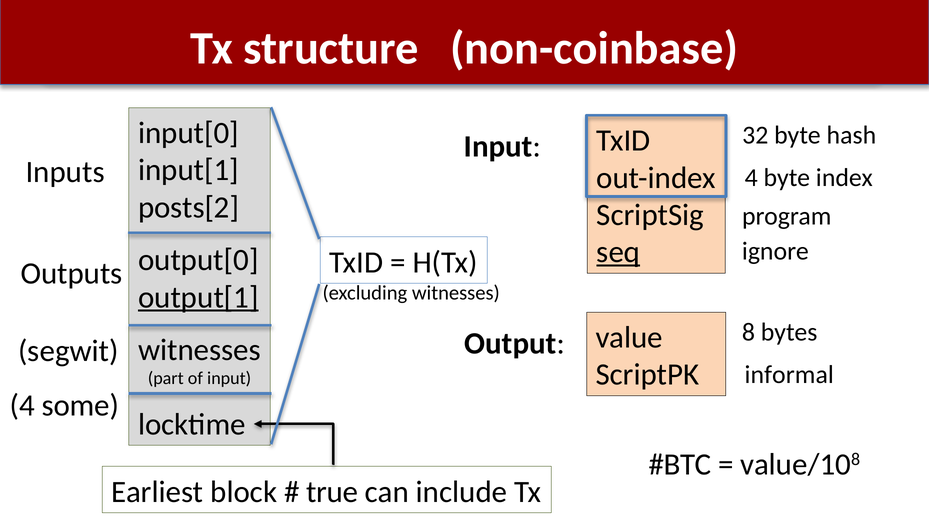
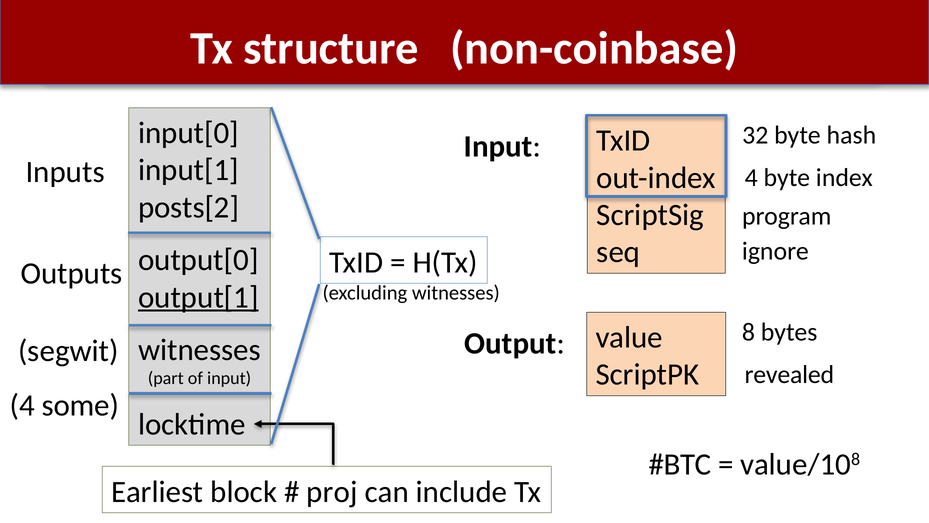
seq underline: present -> none (618, 252)
informal: informal -> revealed (789, 374)
true: true -> proj (332, 491)
